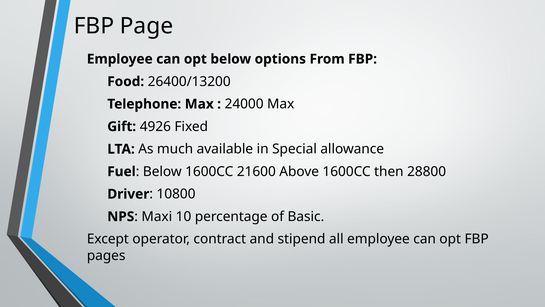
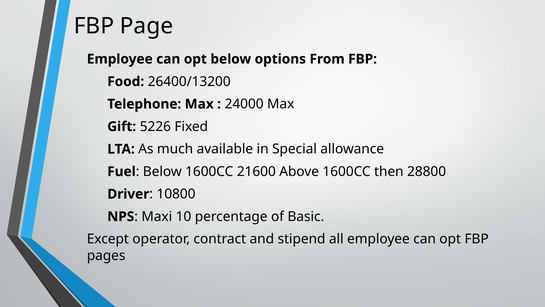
4926: 4926 -> 5226 (155, 126)
